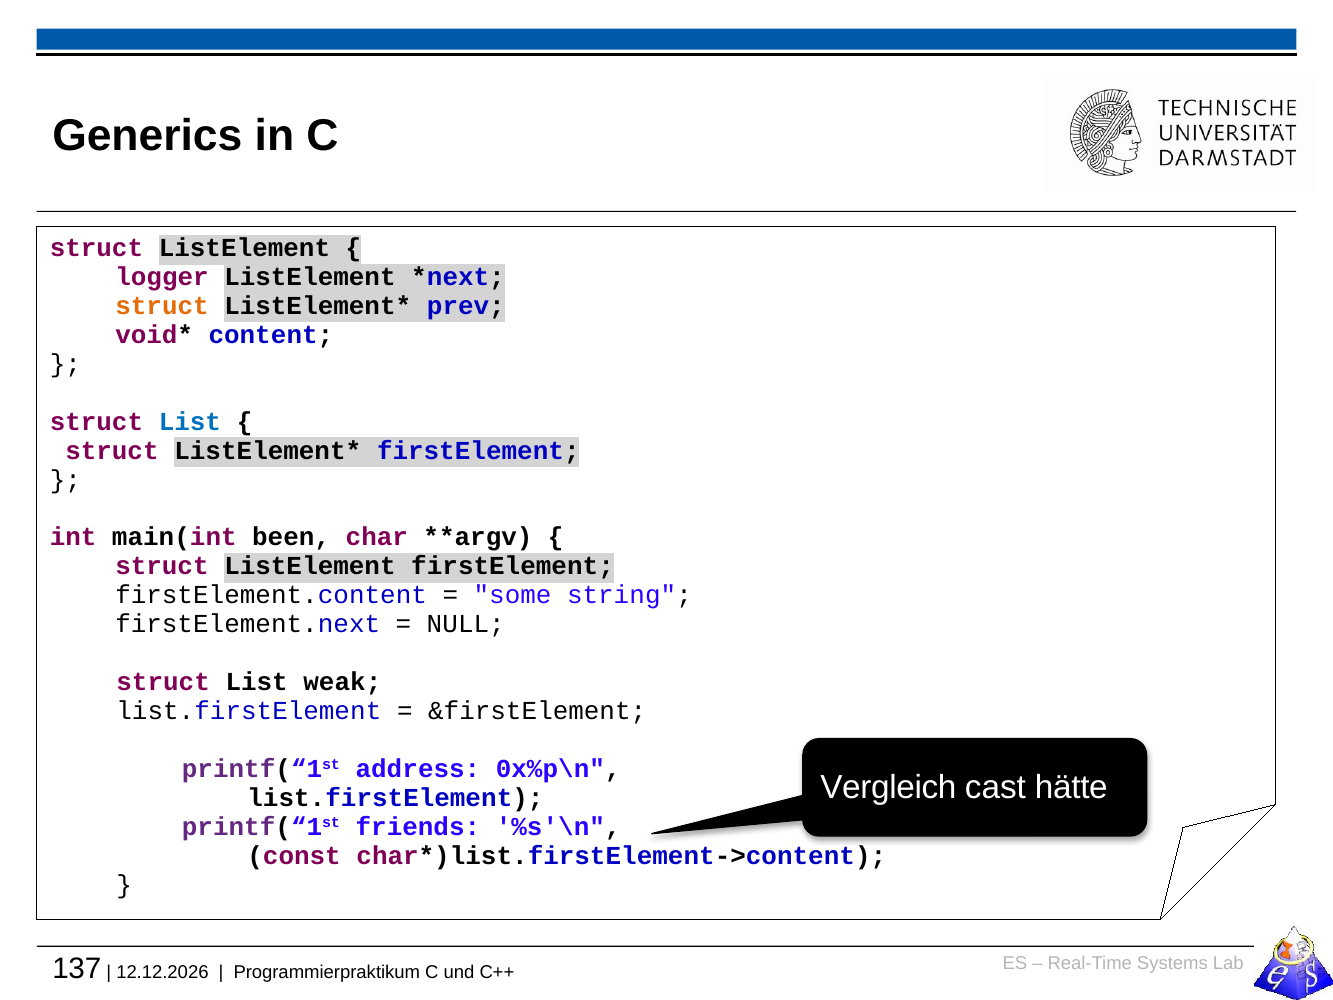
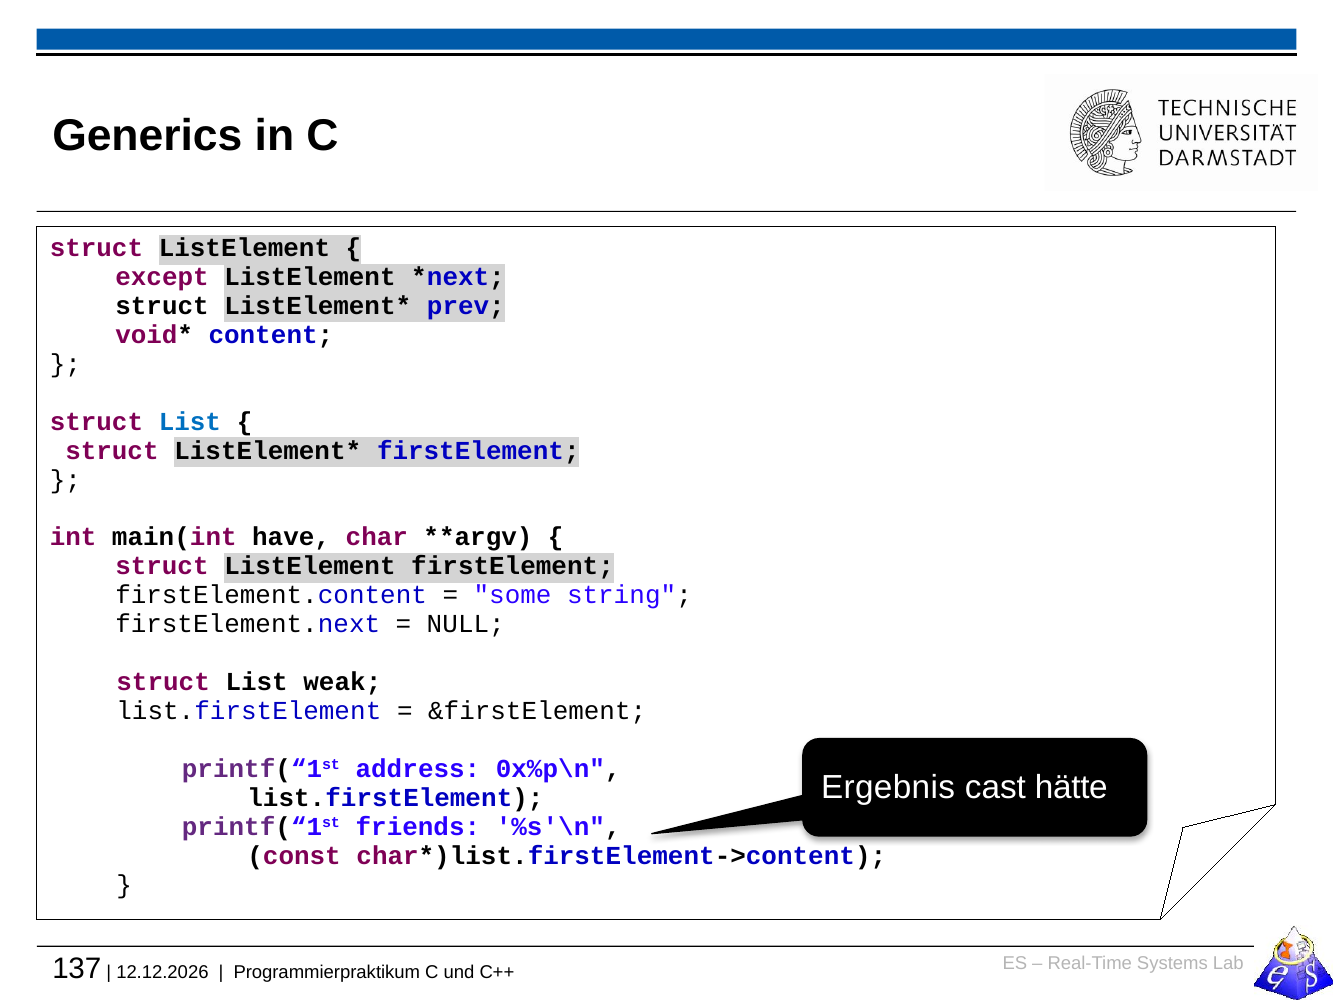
logger: logger -> except (162, 277)
struct colour: orange -> black (162, 306)
been: been -> have (291, 537)
Vergleich: Vergleich -> Ergebnis (888, 787)
